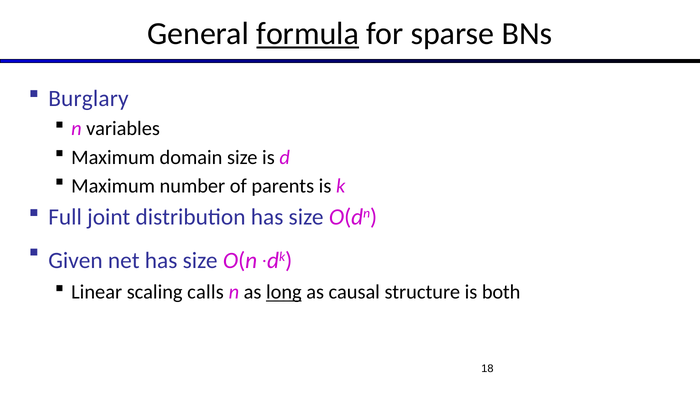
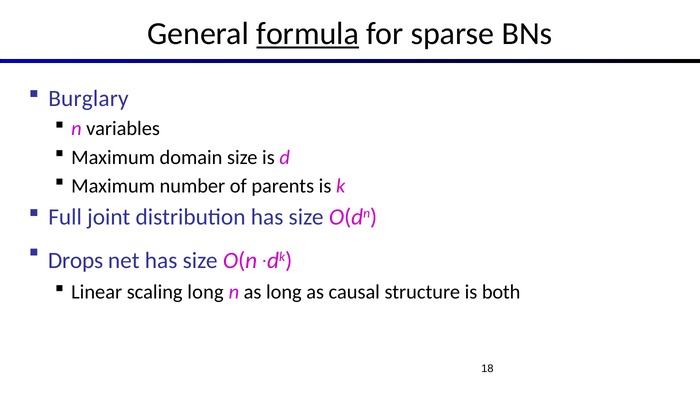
Given: Given -> Drops (76, 260)
scaling calls: calls -> long (205, 292)
long underline: present -> none (284, 292)
